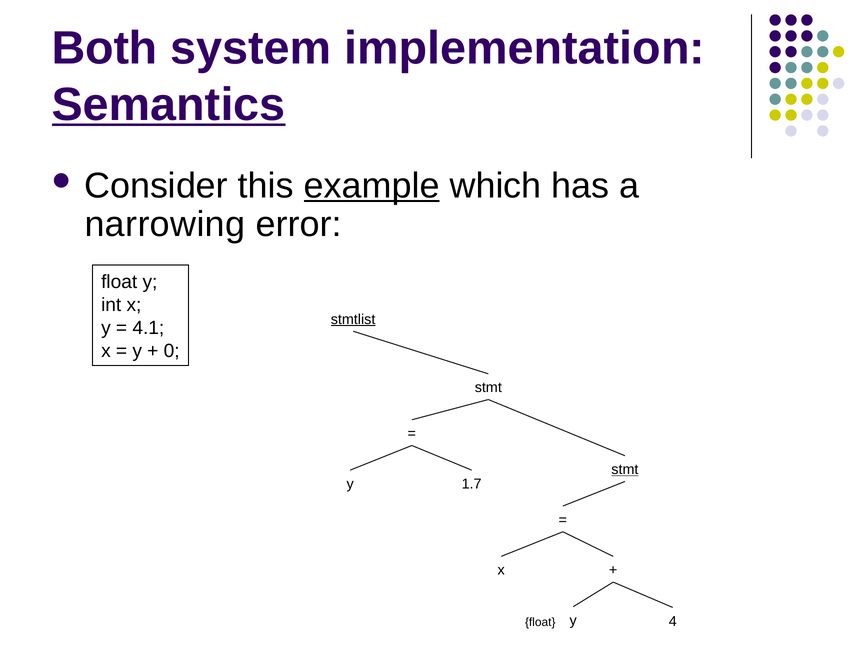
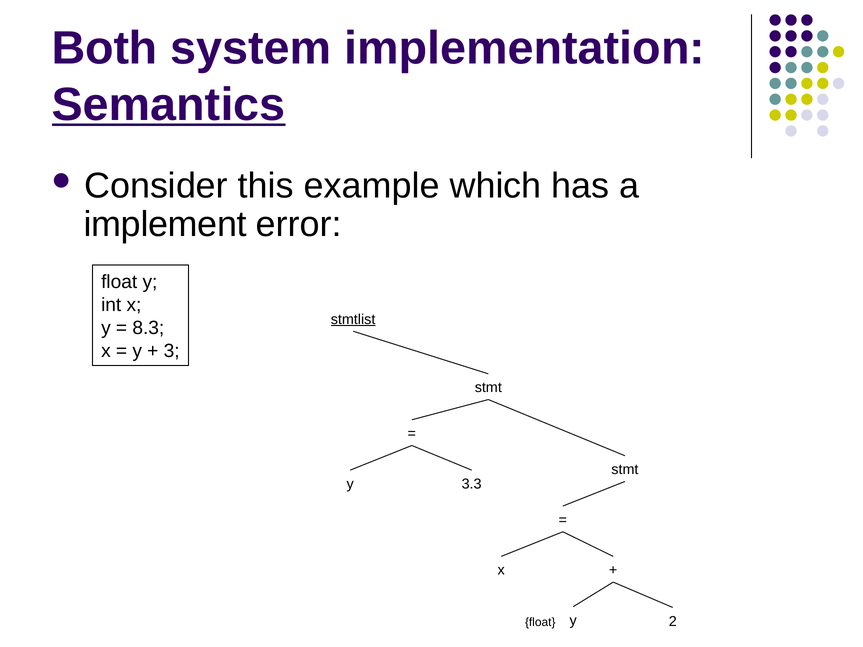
example underline: present -> none (372, 186)
narrowing: narrowing -> implement (165, 225)
4.1: 4.1 -> 8.3 (148, 328)
0: 0 -> 3 (172, 351)
stmt underline: present -> none (625, 470)
1.7: 1.7 -> 3.3 (472, 484)
4: 4 -> 2 (673, 622)
